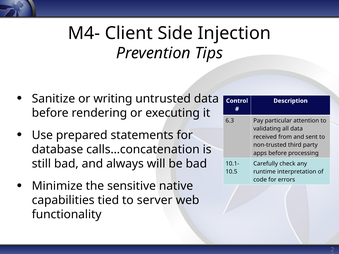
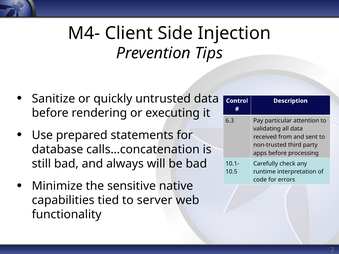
writing: writing -> quickly (113, 99)
